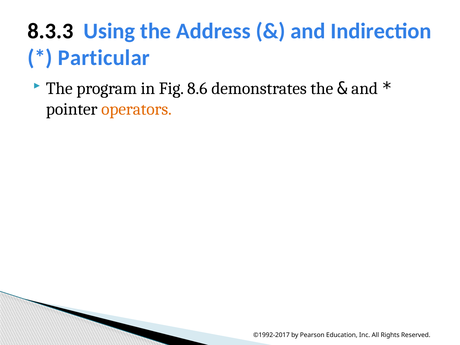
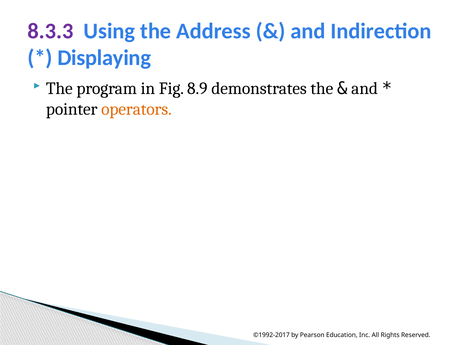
8.3.3 colour: black -> purple (50, 31)
Particular: Particular -> Displaying (104, 58)
8.6: 8.6 -> 8.9 (197, 88)
